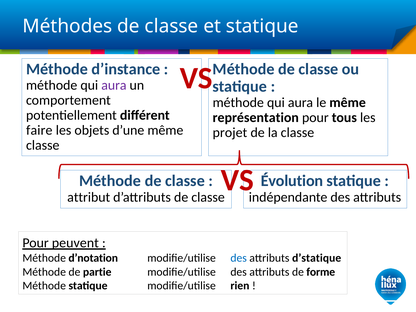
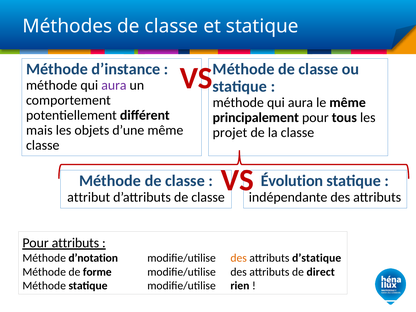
représentation: représentation -> principalement (256, 118)
faire: faire -> mais (39, 130)
Pour peuvent: peuvent -> attributs (75, 243)
des colour: blue -> orange (239, 258)
partie: partie -> forme (97, 272)
forme: forme -> direct (321, 272)
